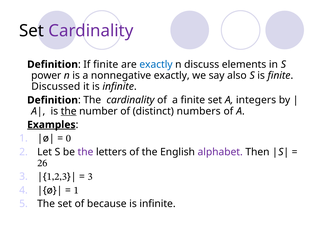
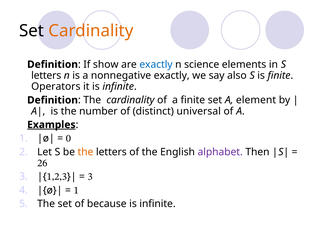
Cardinality colour: purple -> orange (91, 31)
If finite: finite -> show (106, 64)
discuss: discuss -> science (202, 64)
power: power -> letters (46, 75)
Discussed: Discussed -> Operators (56, 87)
integers: integers -> element (256, 100)
the underline: present -> none (69, 111)
numbers: numbers -> universal (199, 111)
the colour: purple -> orange (85, 152)
